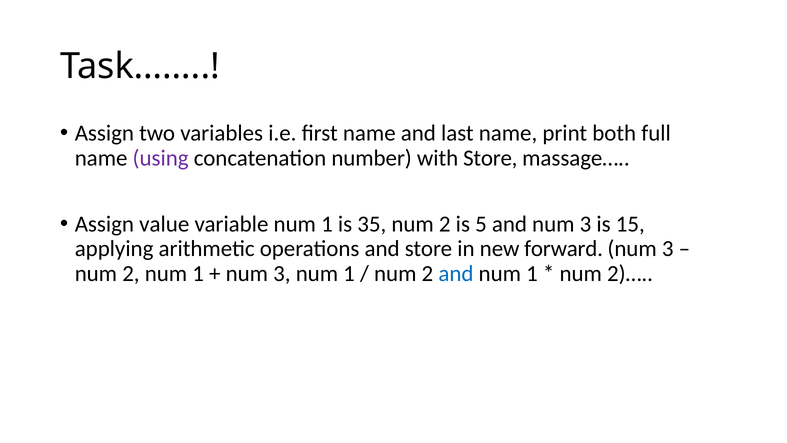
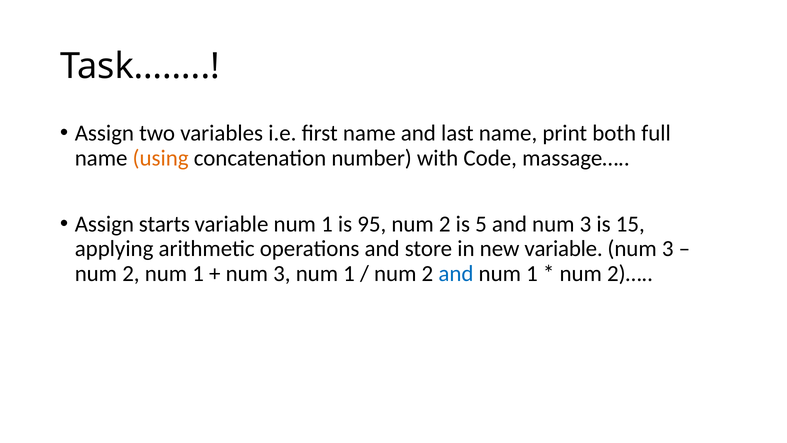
using colour: purple -> orange (161, 158)
with Store: Store -> Code (490, 158)
value: value -> starts (164, 224)
35: 35 -> 95 (372, 224)
new forward: forward -> variable (564, 249)
